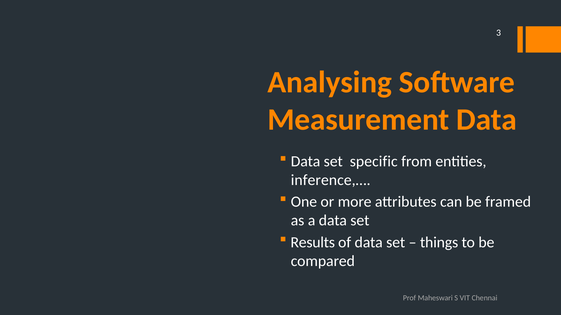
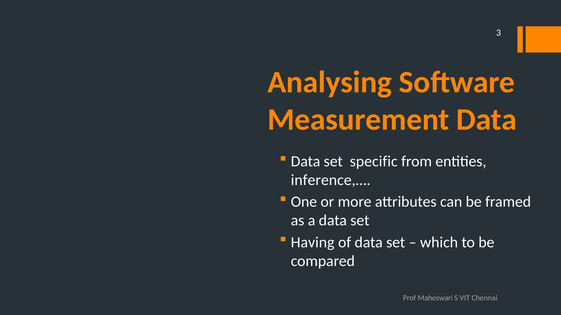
Results: Results -> Having (313, 243)
things: things -> which (439, 243)
